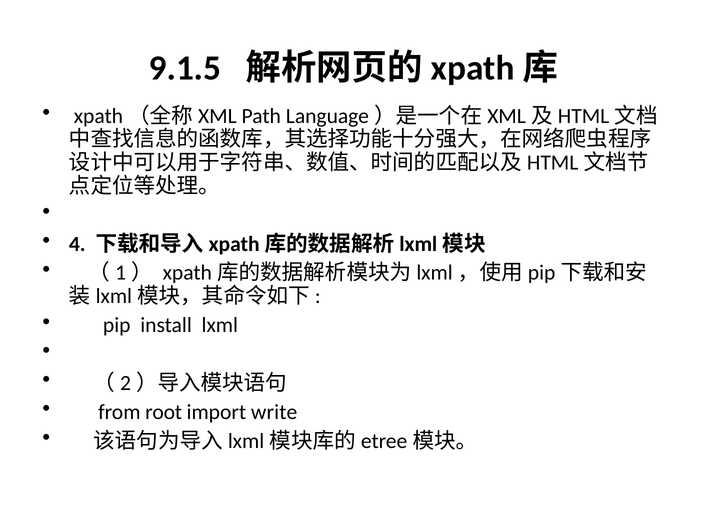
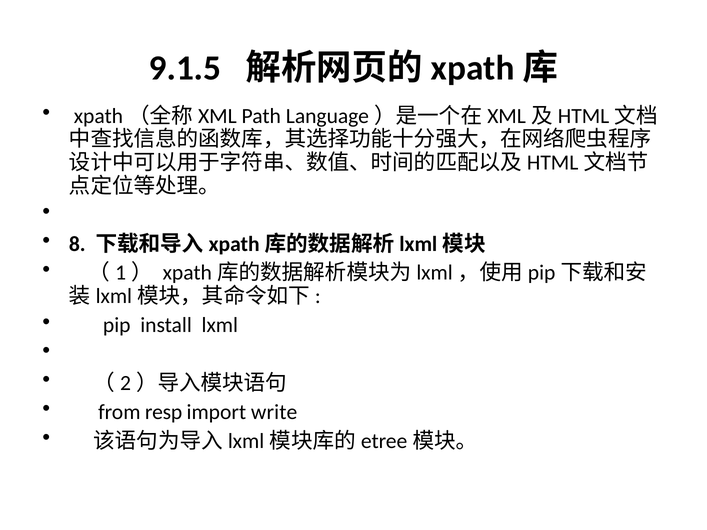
4: 4 -> 8 (77, 244)
root: root -> resp (164, 412)
